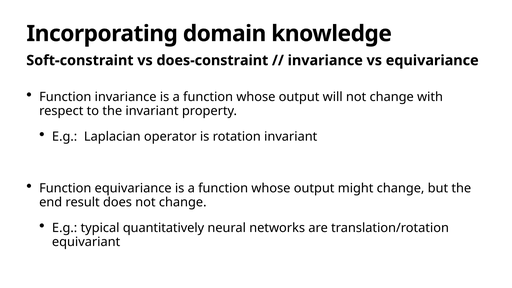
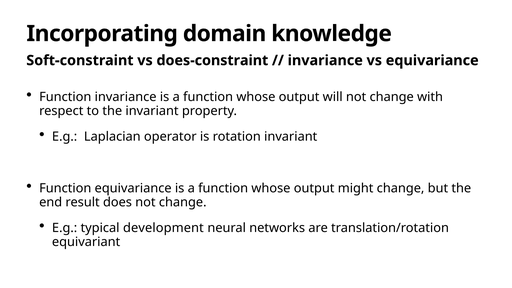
quantitatively: quantitatively -> development (163, 228)
